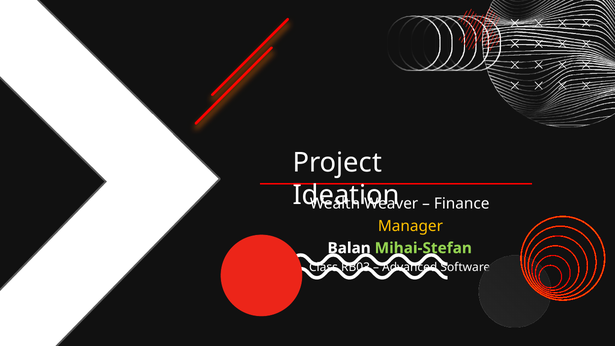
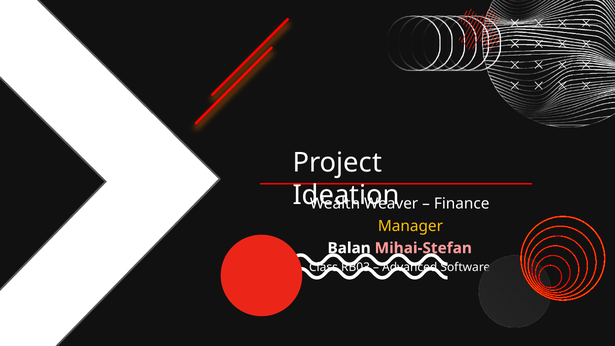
Mihai-Stefan colour: light green -> pink (423, 248)
